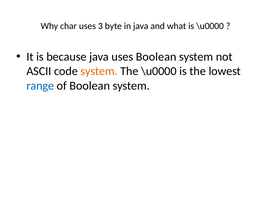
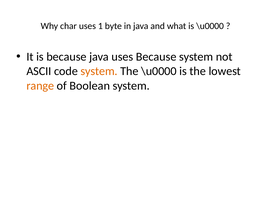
3: 3 -> 1 (100, 26)
uses Boolean: Boolean -> Because (156, 57)
range colour: blue -> orange (40, 86)
